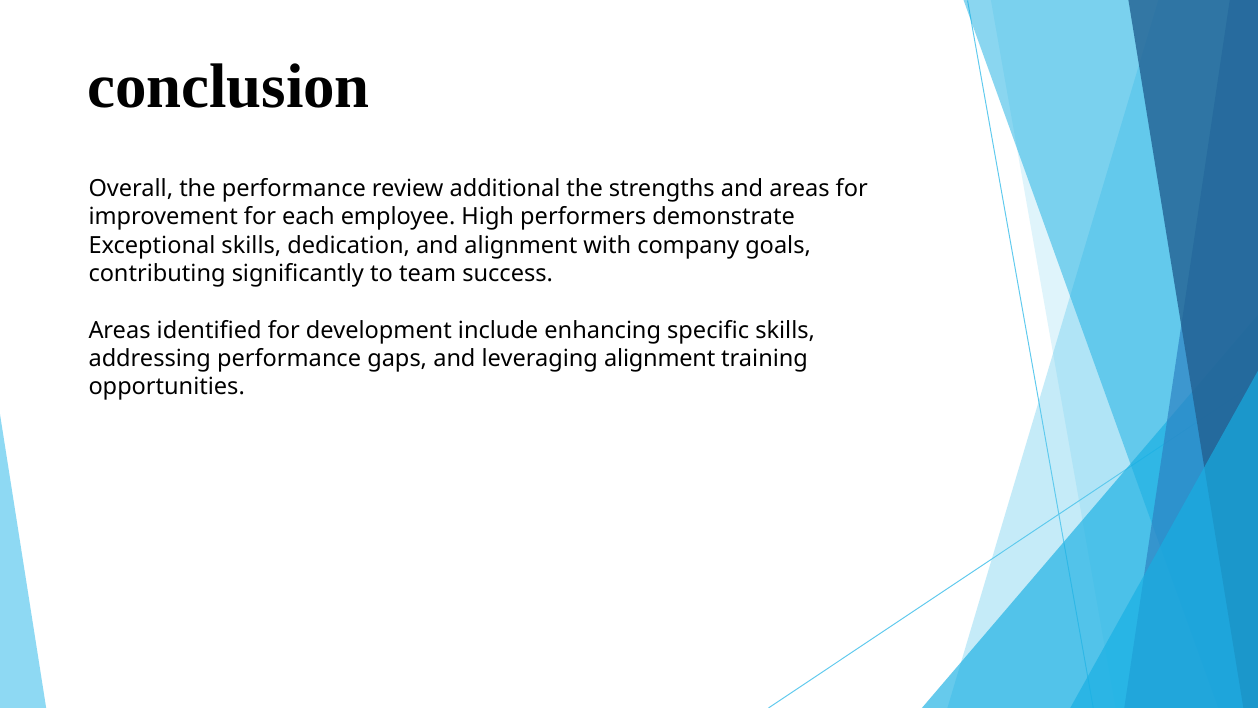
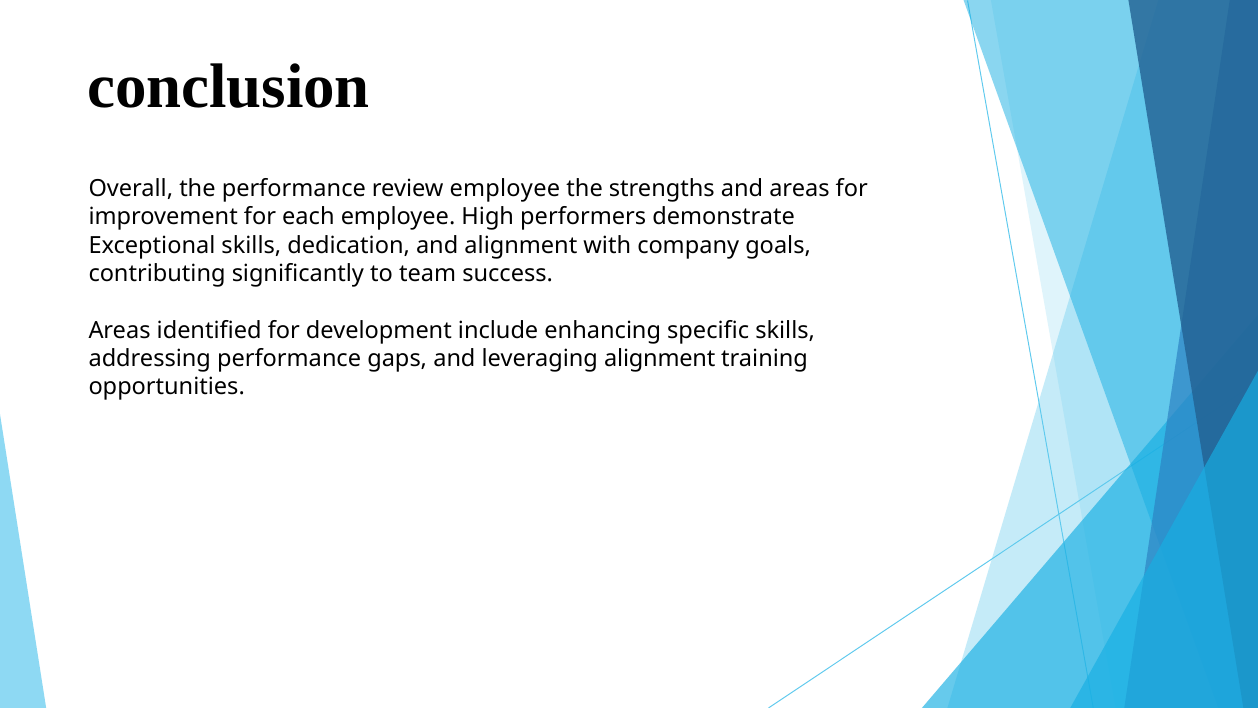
review additional: additional -> employee (505, 189)
